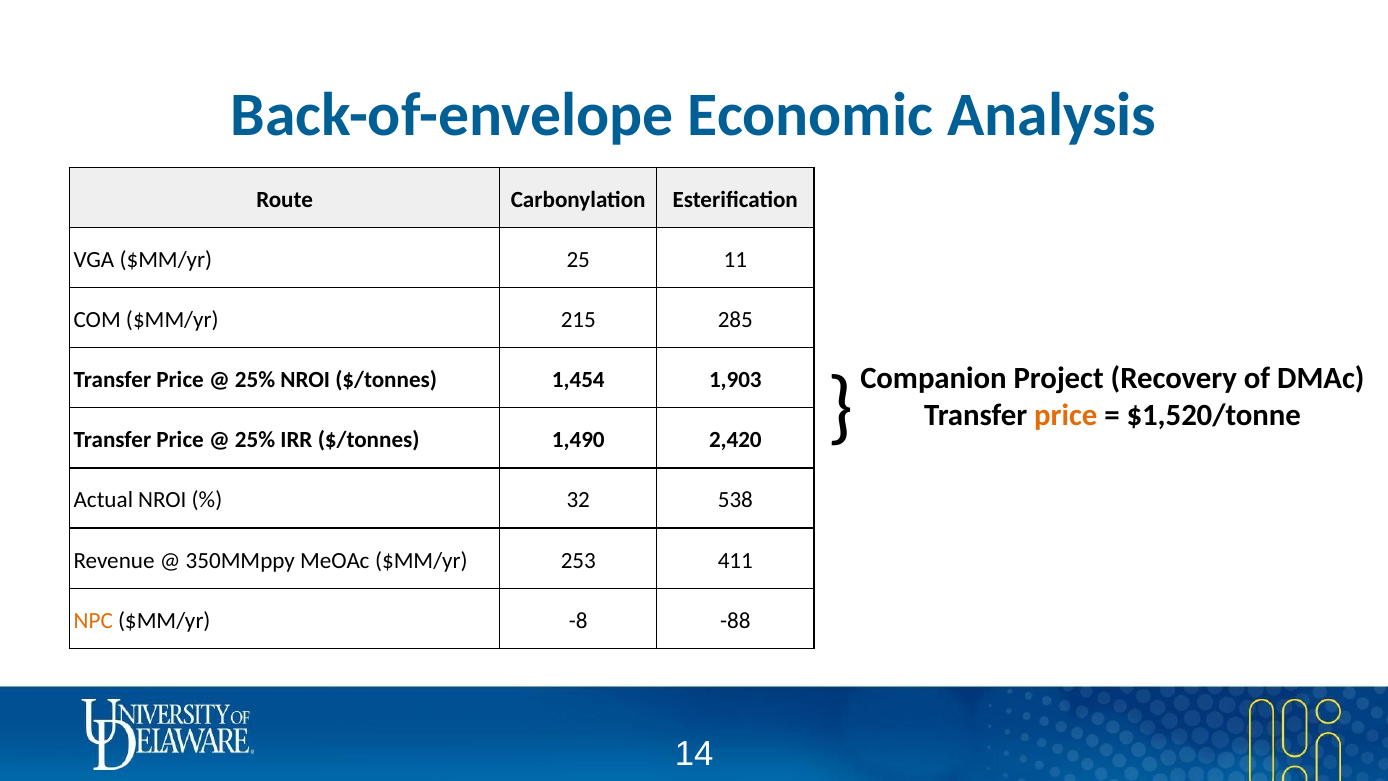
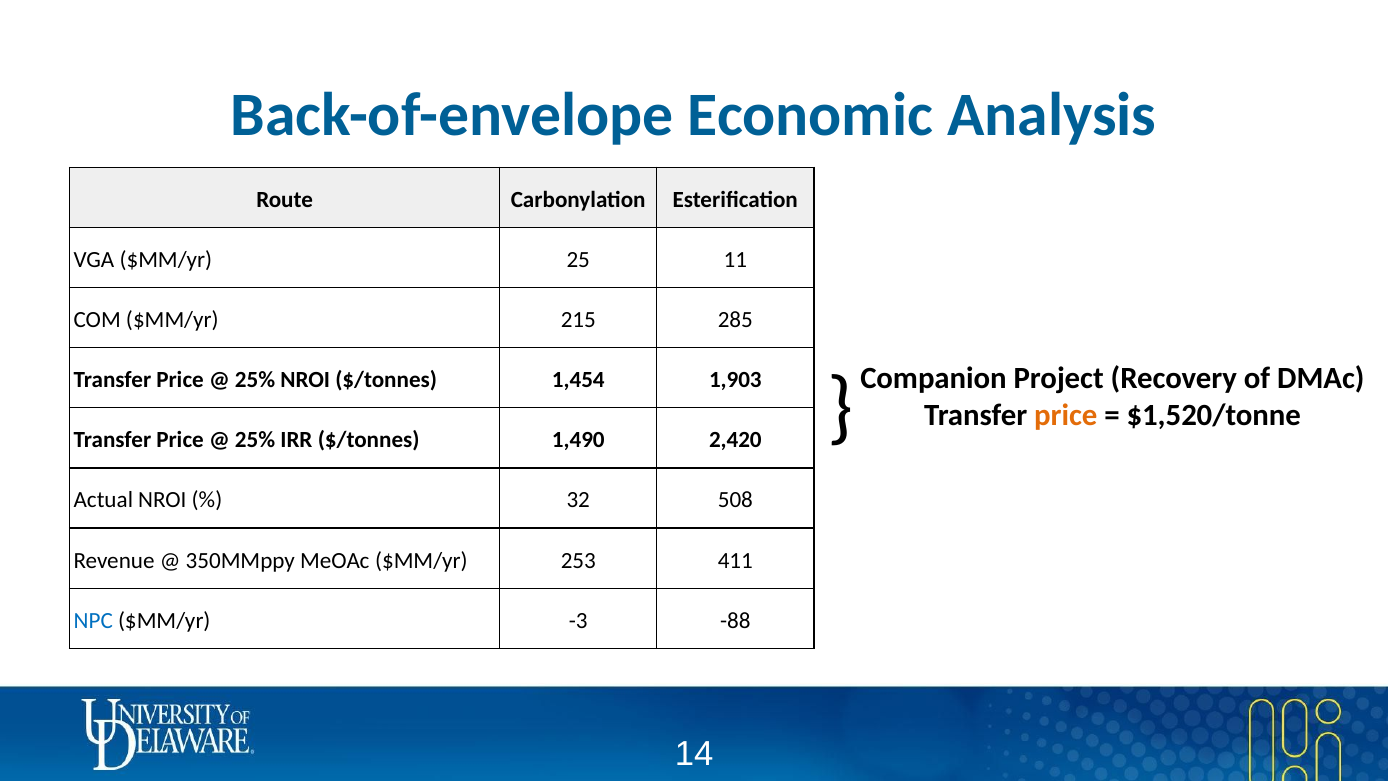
538: 538 -> 508 (735, 500)
NPC colour: orange -> blue (93, 620)
-8: -8 -> -3 (578, 620)
